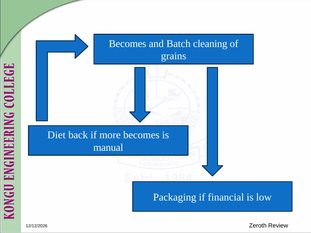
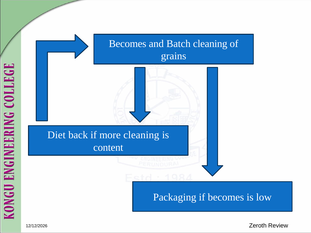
more becomes: becomes -> cleaning (141, 135)
manual: manual -> content (108, 148)
if financial: financial -> becomes (226, 197)
